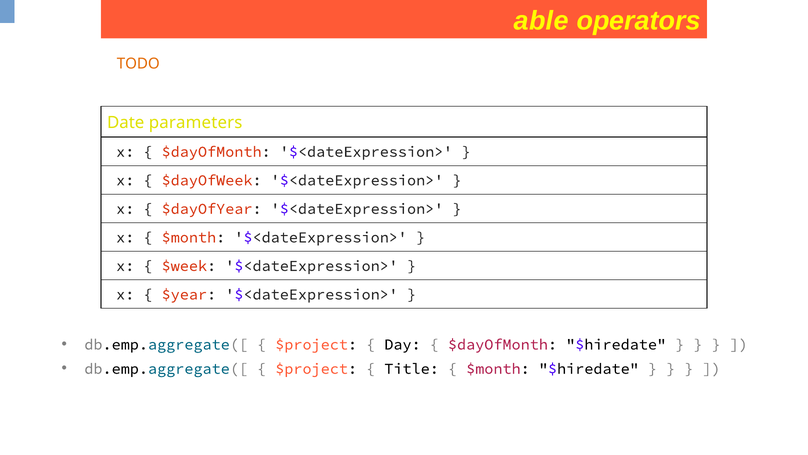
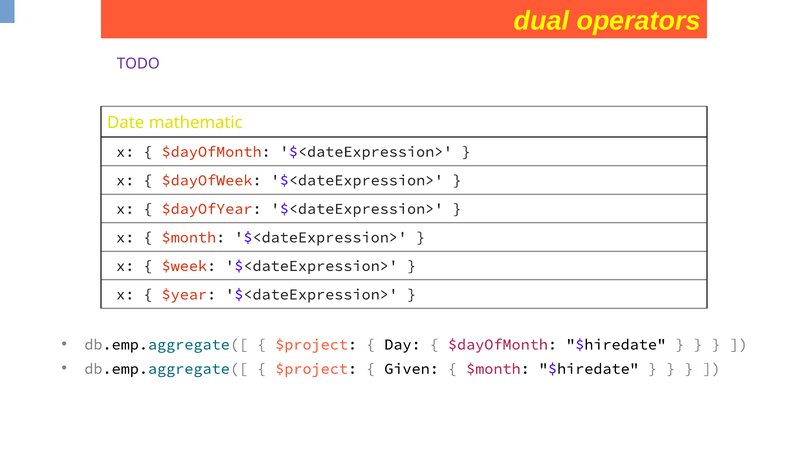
able: able -> dual (541, 21)
TODO colour: orange -> purple (138, 64)
parameters: parameters -> mathematic (196, 122)
Title: Title -> Given (412, 368)
